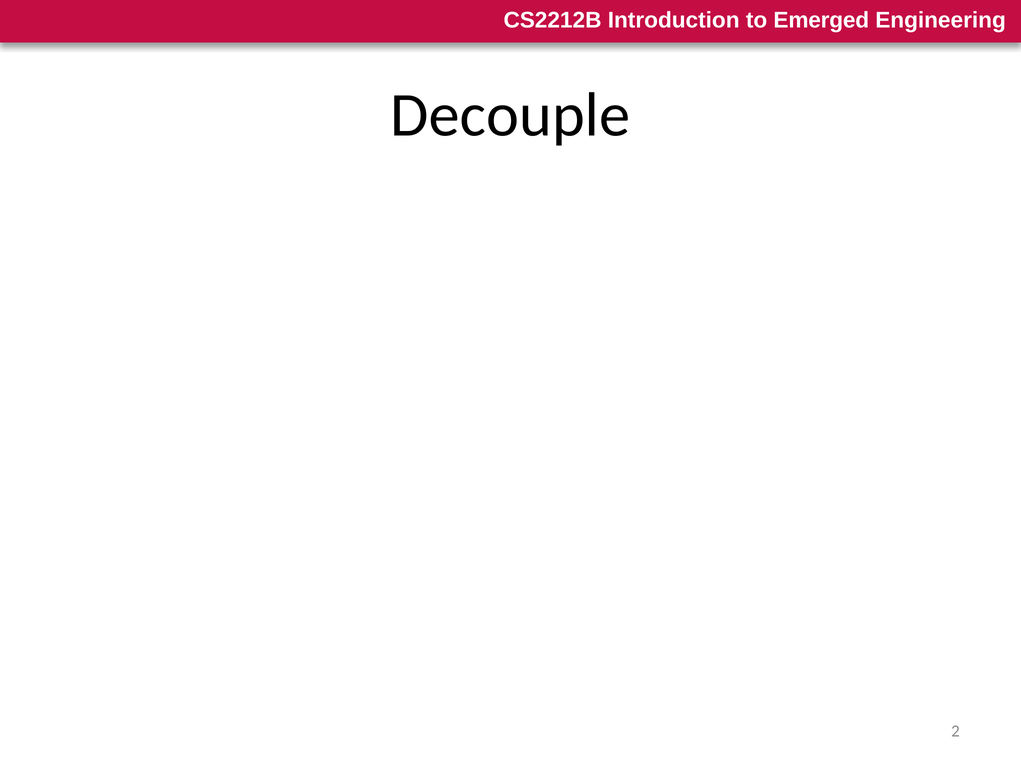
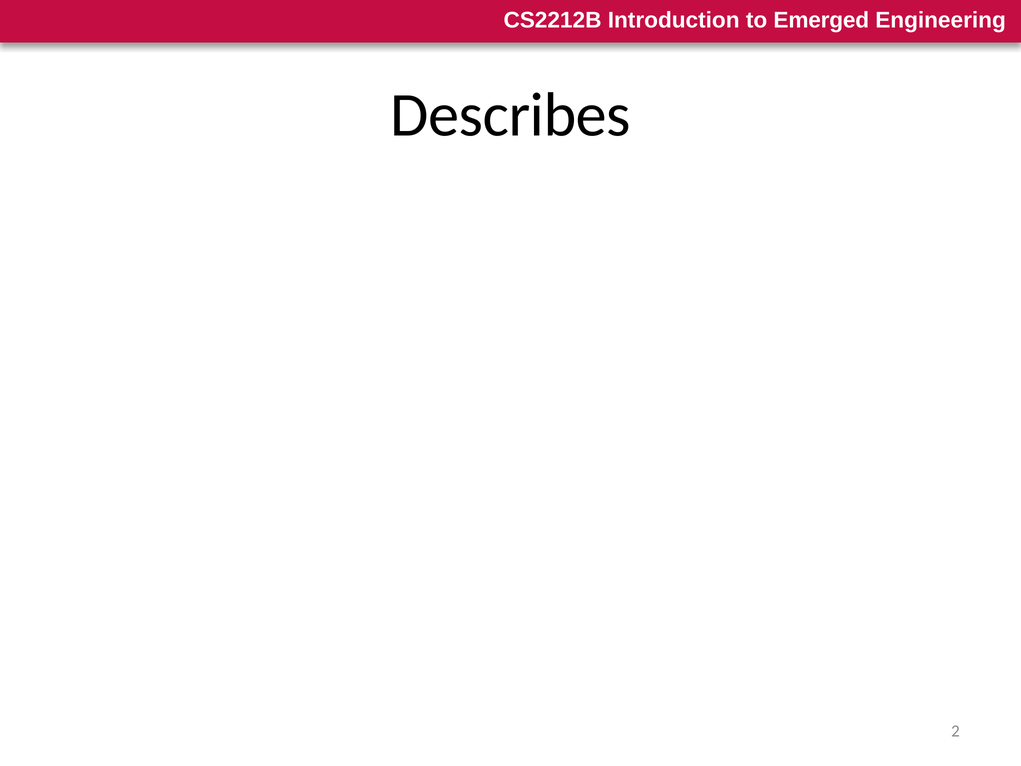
Decouple: Decouple -> Describes (511, 115)
